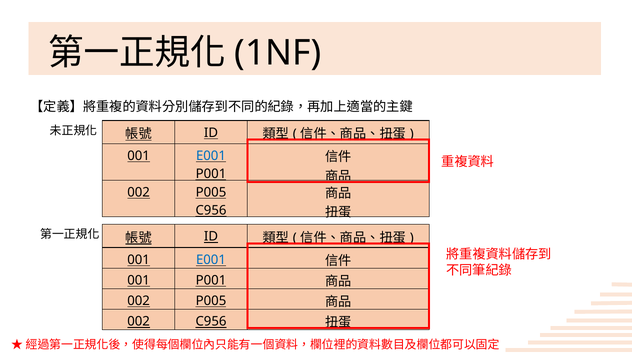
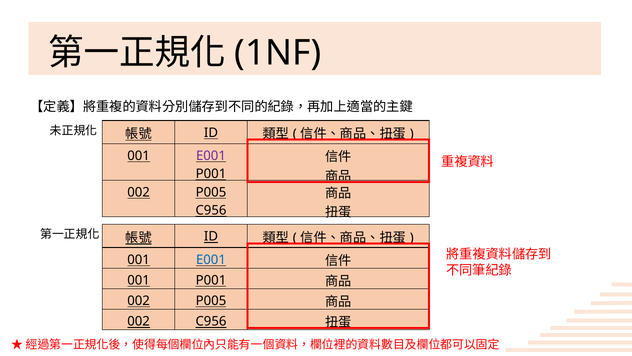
E001 colour: blue -> purple (211, 156)
